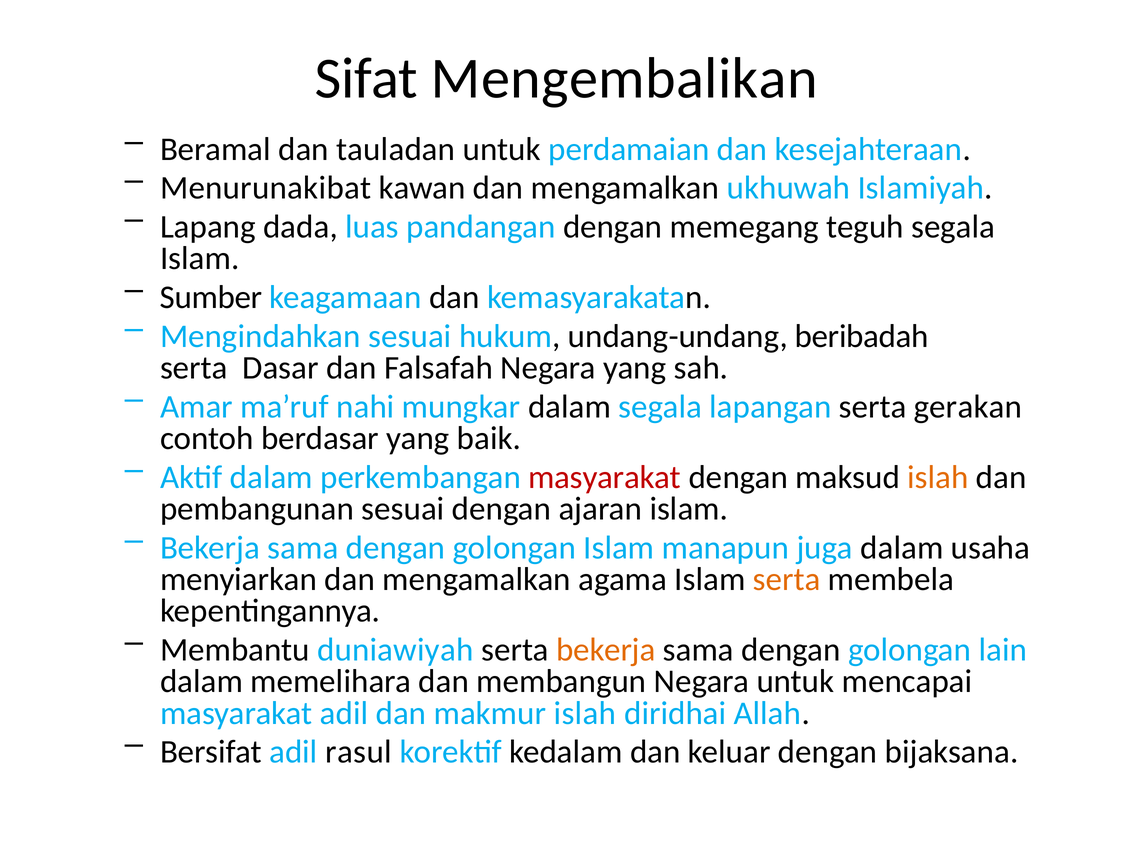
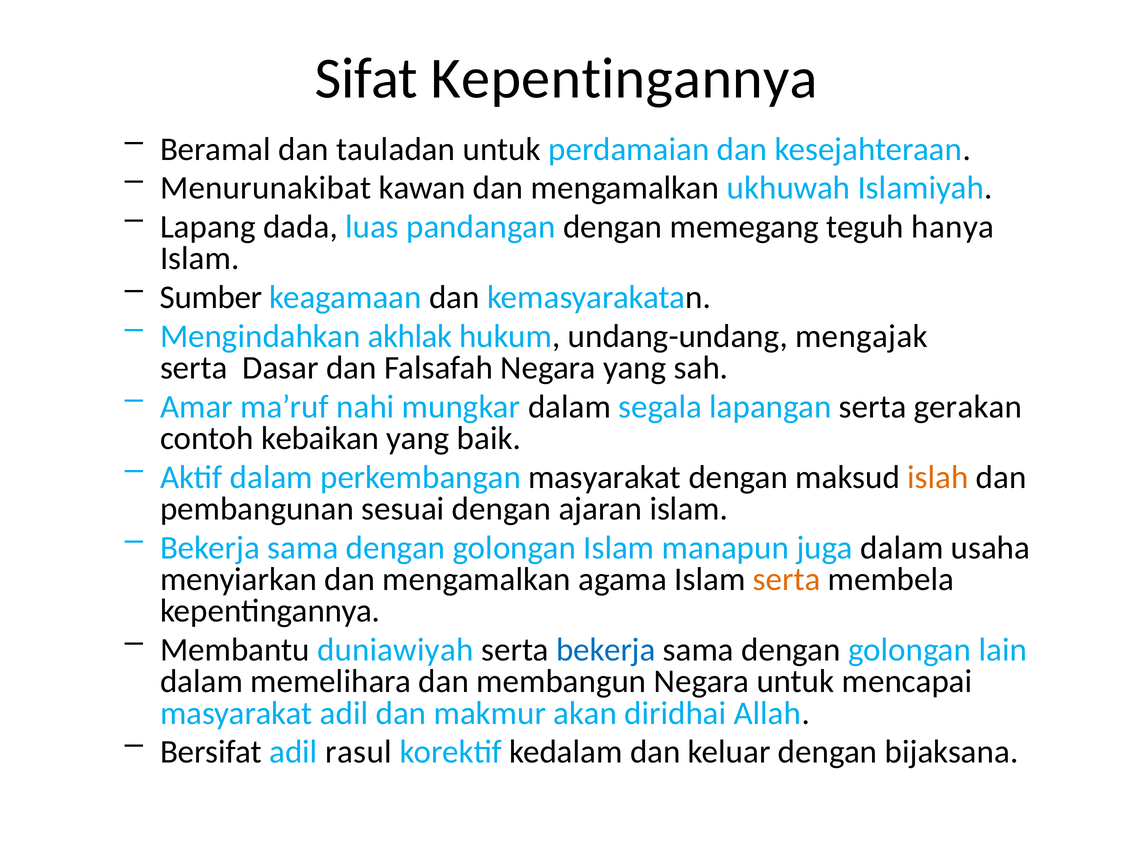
Sifat Mengembalikan: Mengembalikan -> Kepentingannya (624, 79)
teguh segala: segala -> hanya (953, 227)
Mengindahkan sesuai: sesuai -> akhlak (410, 336)
beribadah: beribadah -> mengajak (861, 336)
berdasar: berdasar -> kebaikan (320, 438)
masyarakat colour: red -> black (605, 477)
bekerja colour: orange -> blue (606, 650)
makmur islah: islah -> akan (585, 713)
